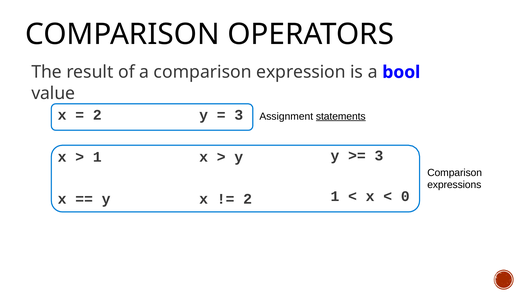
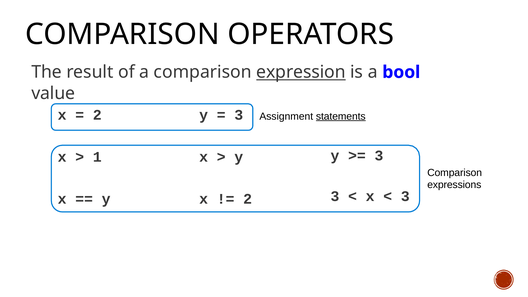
expression underline: none -> present (301, 72)
2 1: 1 -> 3 (335, 196)
0: 0 -> 3 (405, 196)
